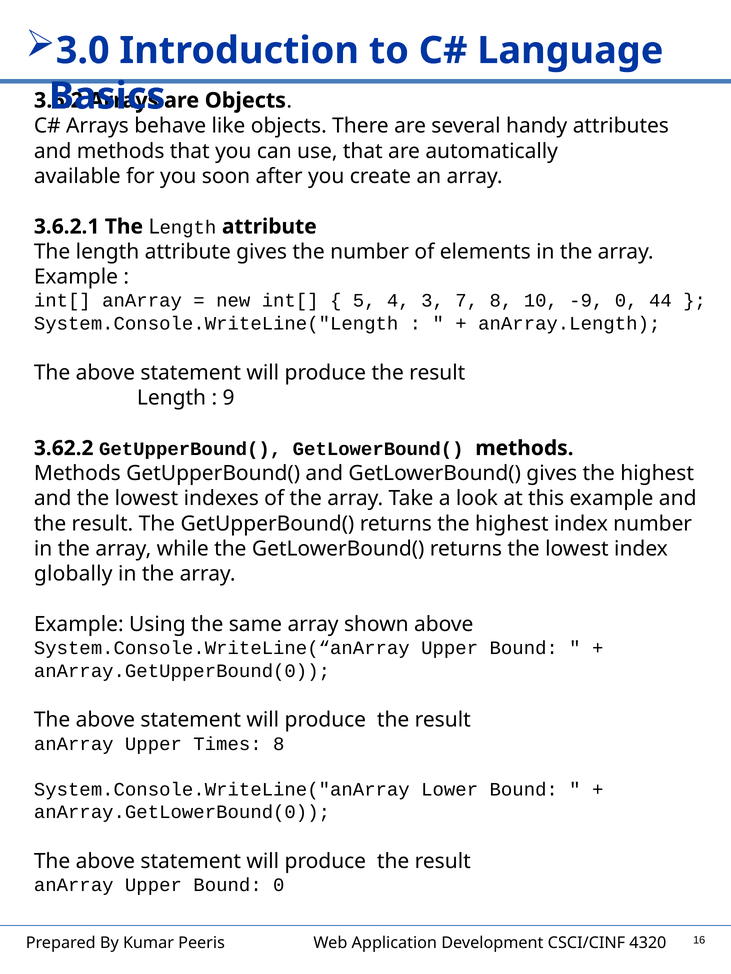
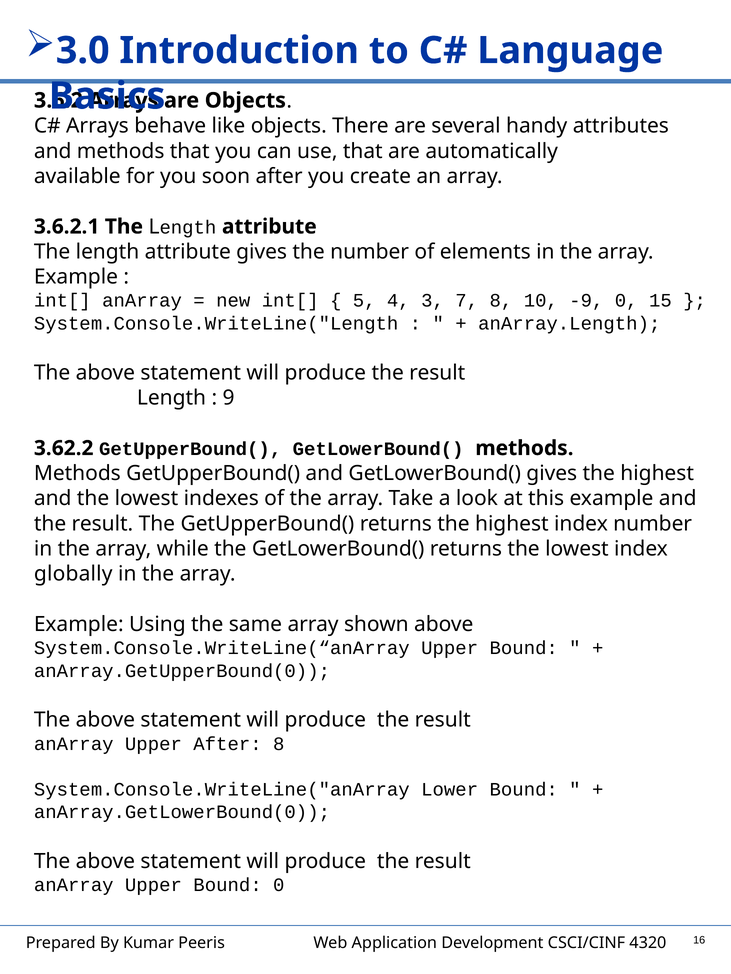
44: 44 -> 15 (660, 301)
Upper Times: Times -> After (227, 744)
